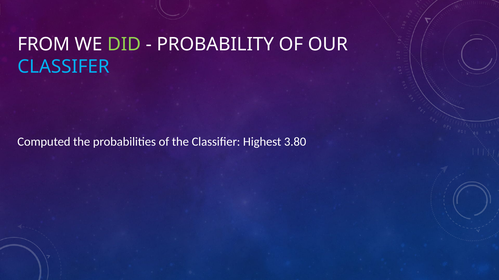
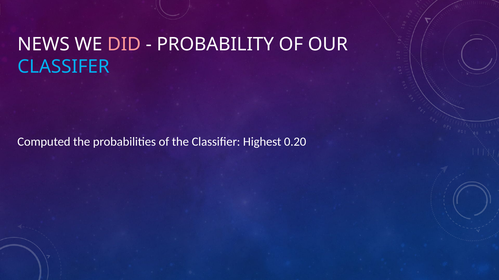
FROM: FROM -> NEWS (44, 44)
DID colour: light green -> pink (124, 44)
3.80: 3.80 -> 0.20 (295, 142)
